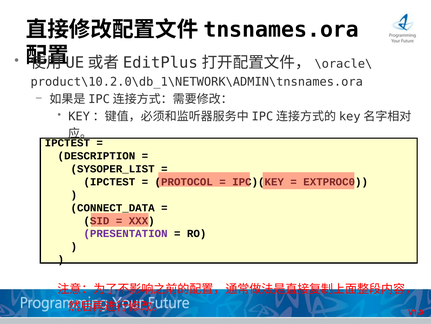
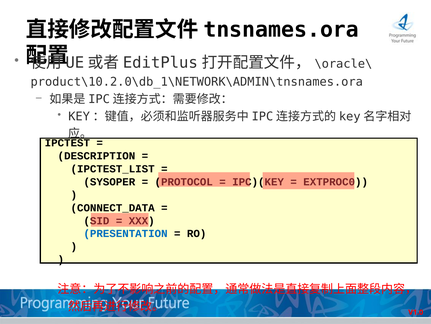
SYSOPER_LIST: SYSOPER_LIST -> IPCTEST_LIST (113, 169)
IPCTEST: IPCTEST -> SYSOPER (109, 182)
PRESENTATION colour: purple -> blue (126, 233)
